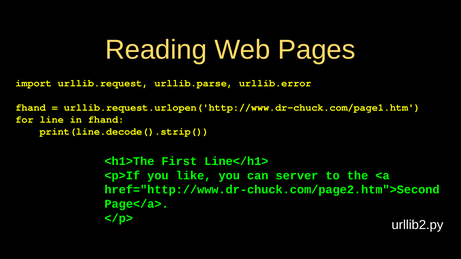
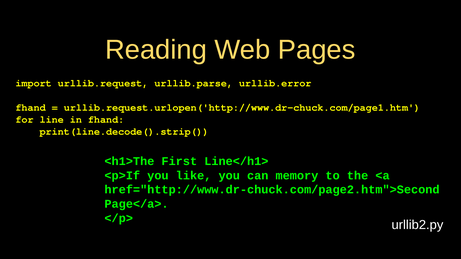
server: server -> memory (297, 176)
